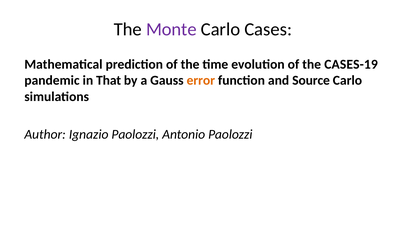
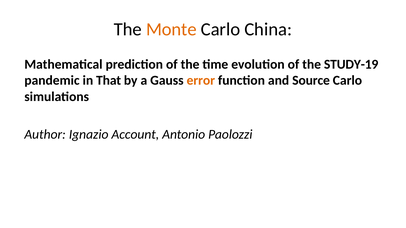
Monte colour: purple -> orange (171, 29)
Cases: Cases -> China (268, 29)
CASES-19: CASES-19 -> STUDY-19 (351, 64)
Ignazio Paolozzi: Paolozzi -> Account (135, 135)
